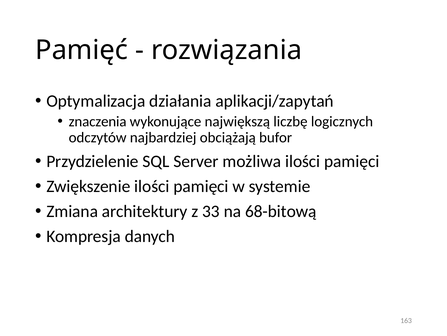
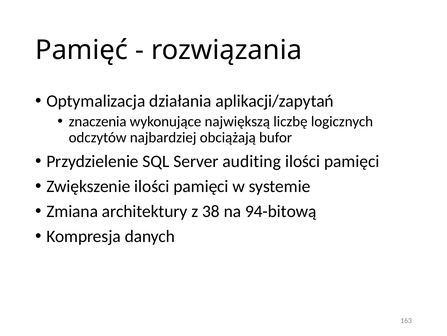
możliwa: możliwa -> auditing (252, 161)
33: 33 -> 38 (211, 211)
68-bitową: 68-bitową -> 94-bitową (281, 211)
